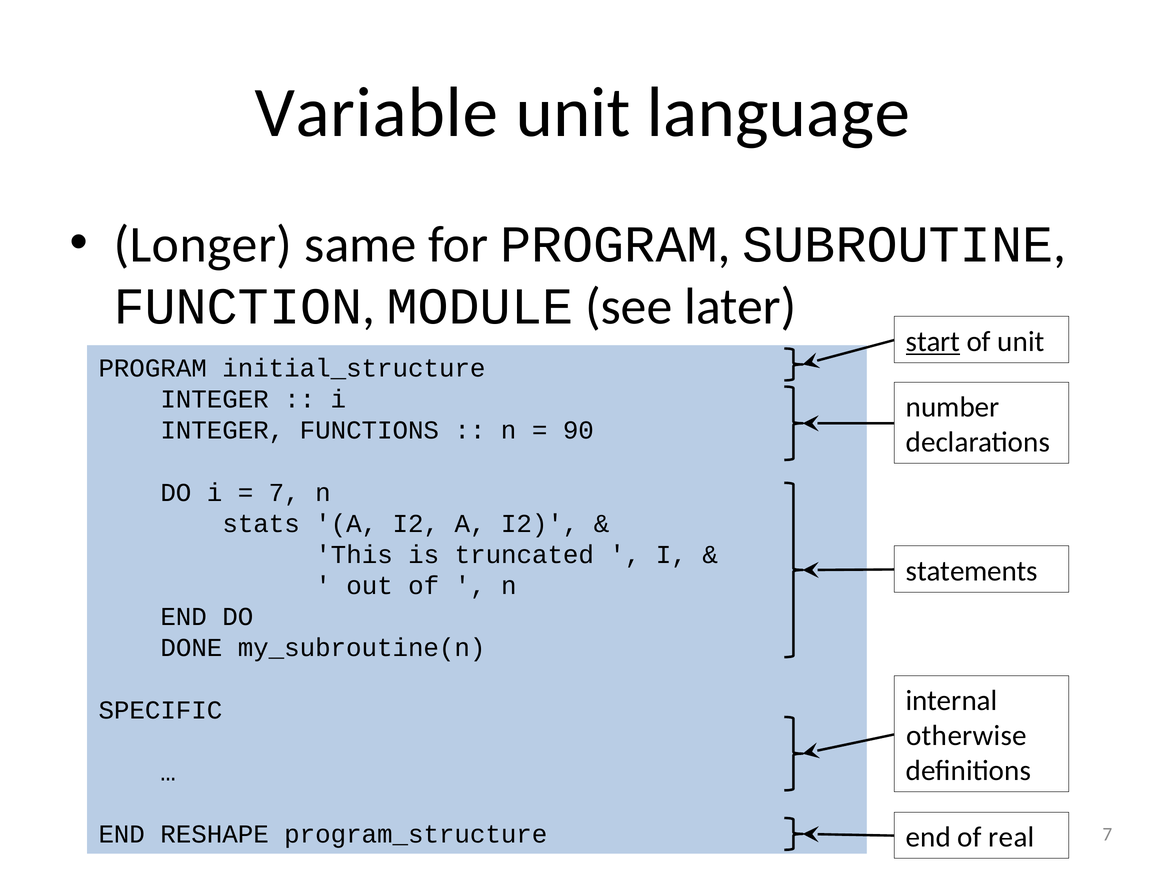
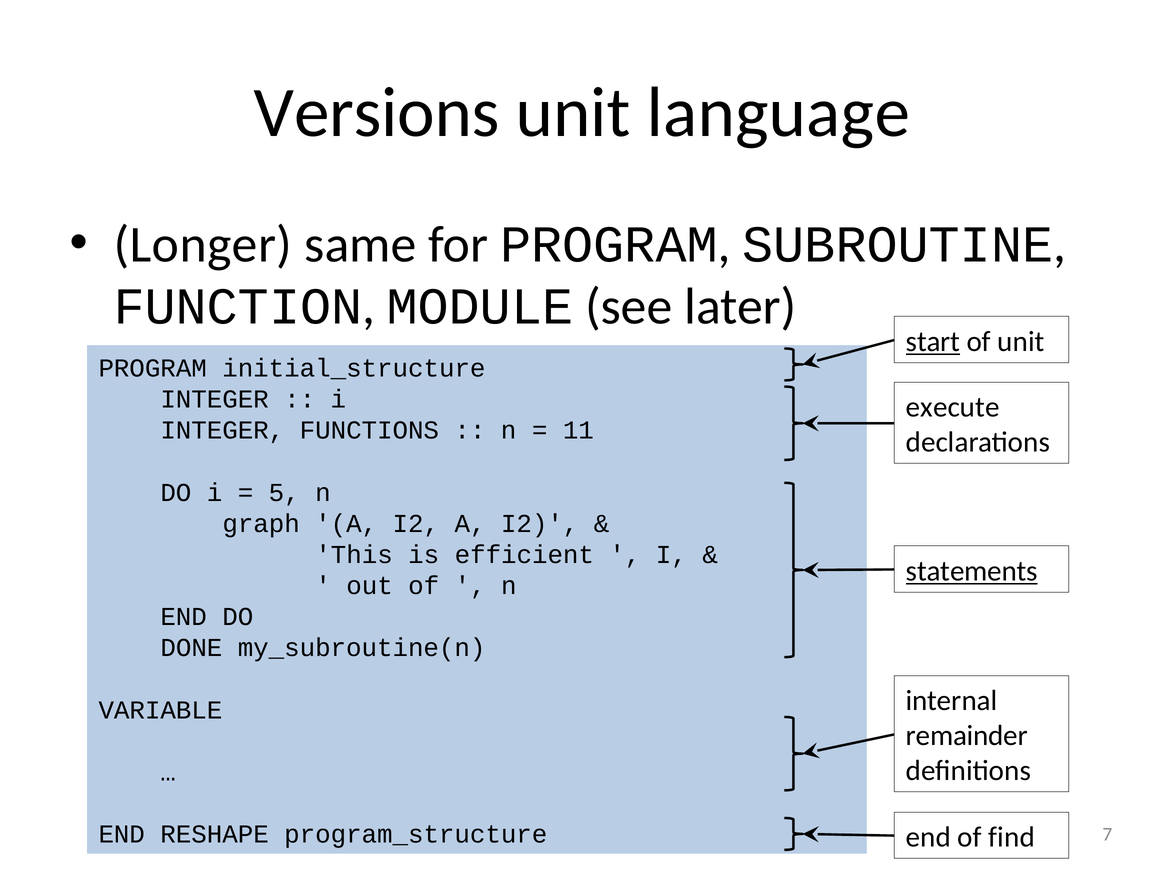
Variable: Variable -> Versions (377, 113)
number: number -> execute (953, 407)
90: 90 -> 11 (578, 430)
7: 7 -> 5 (284, 492)
stats: stats -> graph (261, 523)
truncated: truncated -> efficient (524, 555)
statements underline: none -> present (972, 571)
SPECIFIC: SPECIFIC -> VARIABLE (160, 710)
otherwise: otherwise -> remainder (967, 736)
real: real -> find (1011, 837)
